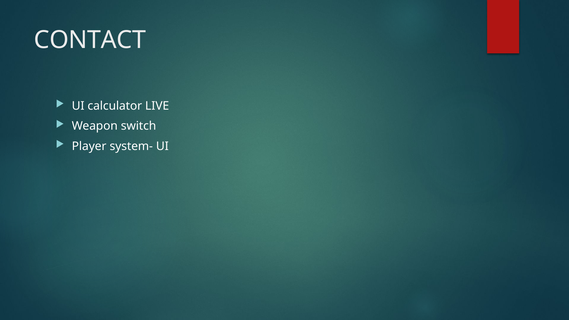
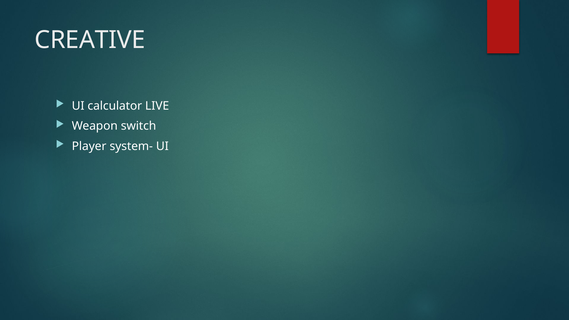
CONTACT: CONTACT -> CREATIVE (90, 40)
